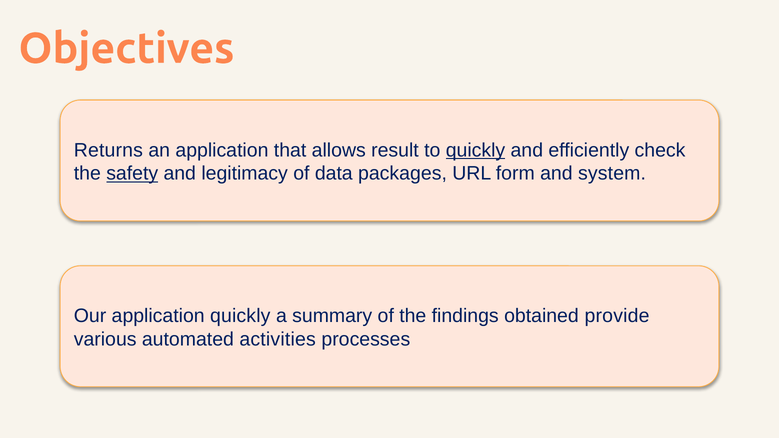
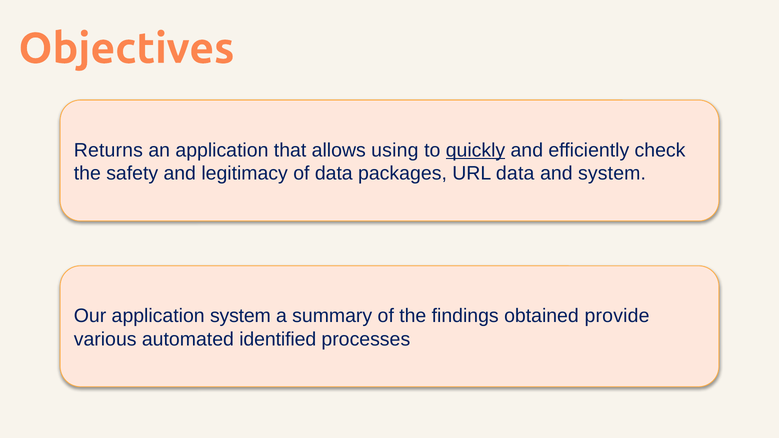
result: result -> using (395, 150)
safety underline: present -> none (132, 174)
URL form: form -> data (515, 174)
application quickly: quickly -> system (240, 316)
activities: activities -> identified (278, 339)
